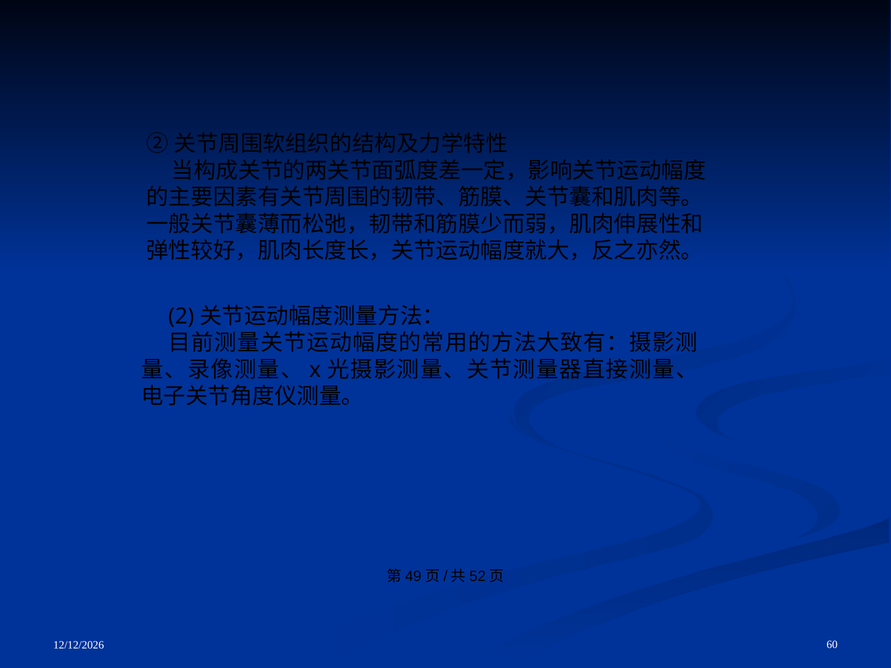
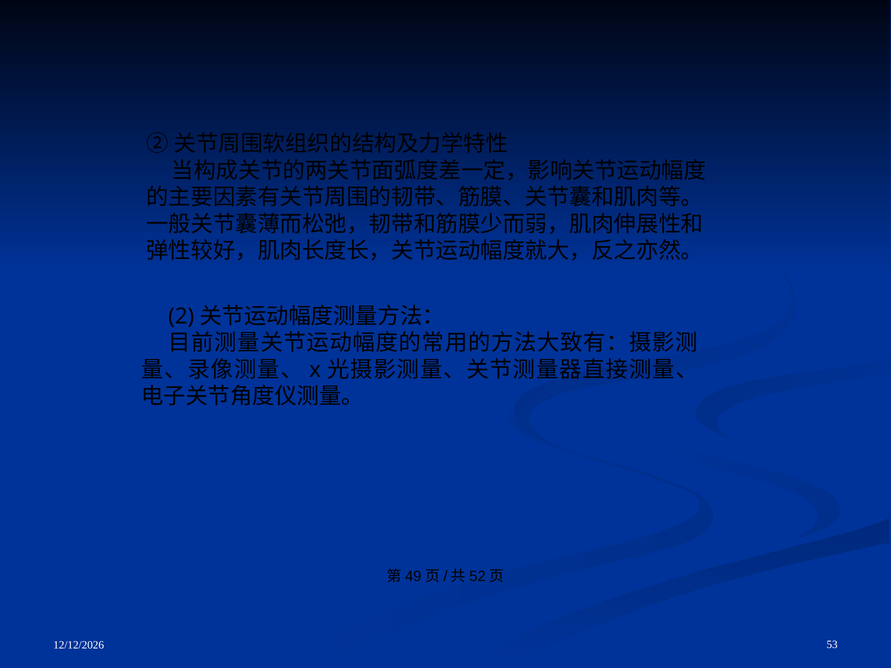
60: 60 -> 53 (832, 645)
